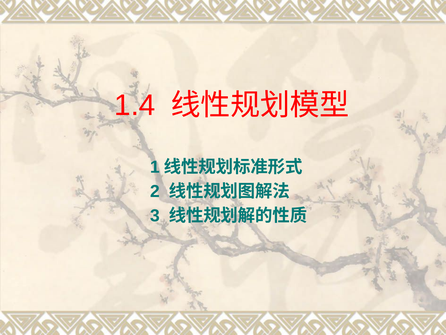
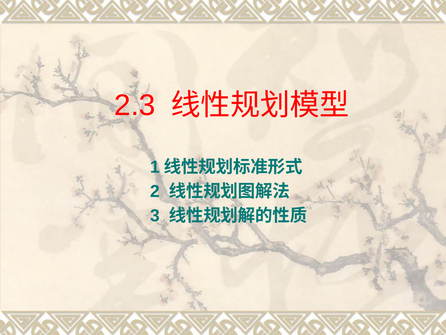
1.4: 1.4 -> 2.3 (135, 105)
